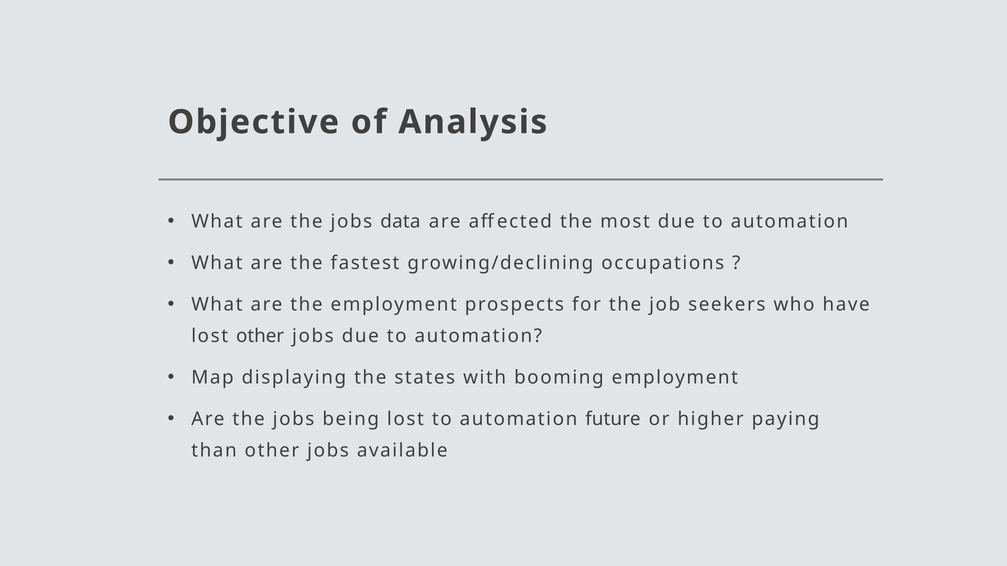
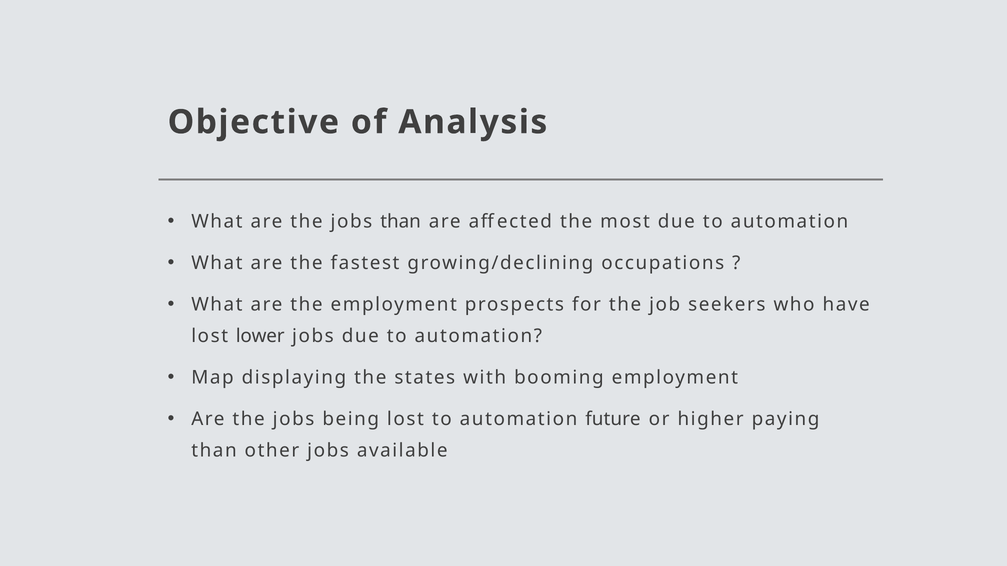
jobs data: data -> than (401, 222)
lost other: other -> lower (260, 336)
